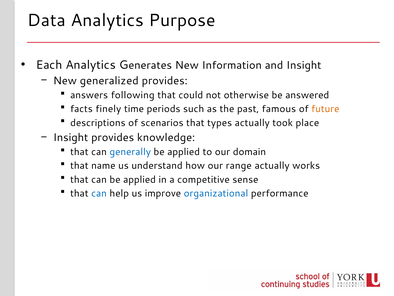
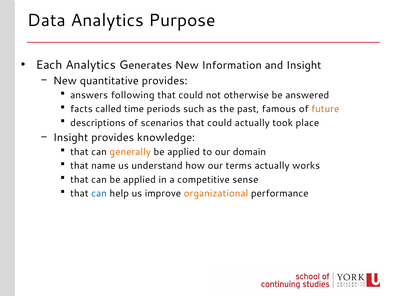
generalized: generalized -> quantitative (109, 81)
finely: finely -> called (108, 109)
scenarios that types: types -> could (220, 123)
generally colour: blue -> orange (130, 152)
range: range -> terms (239, 165)
organizational colour: blue -> orange (216, 193)
